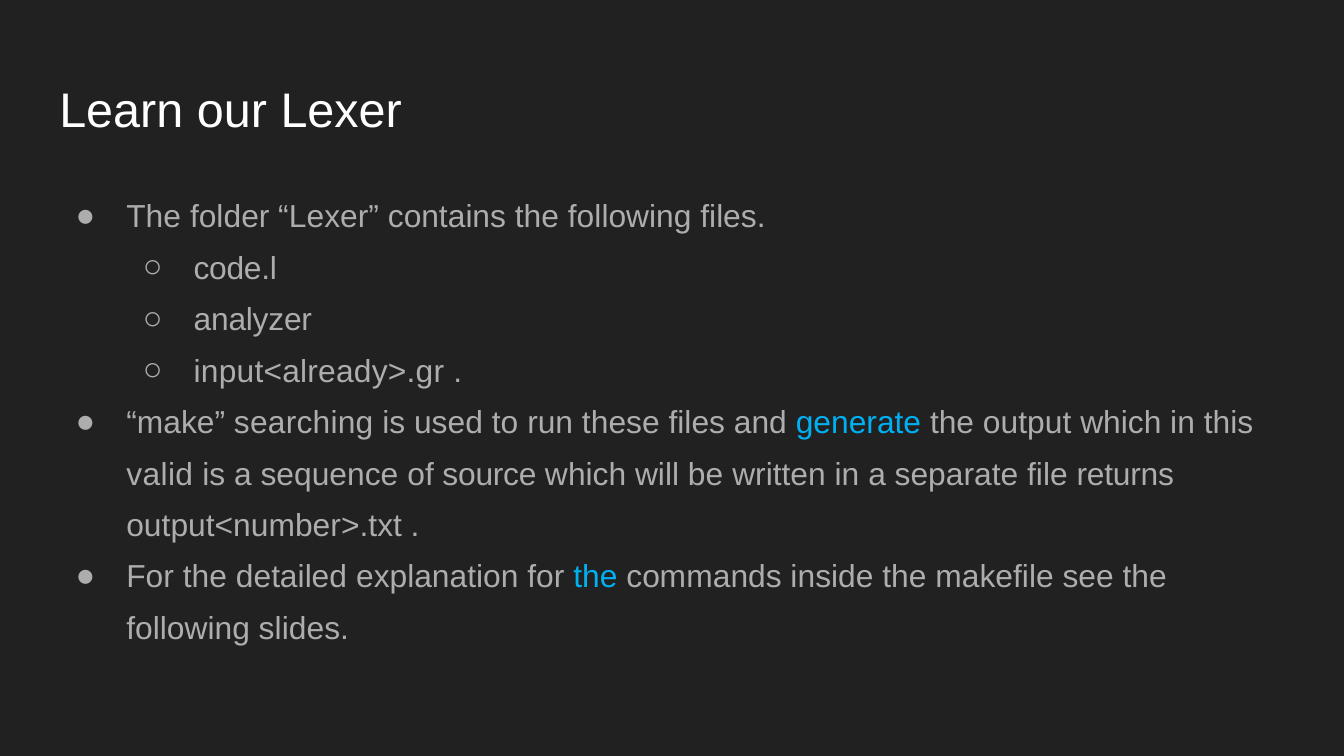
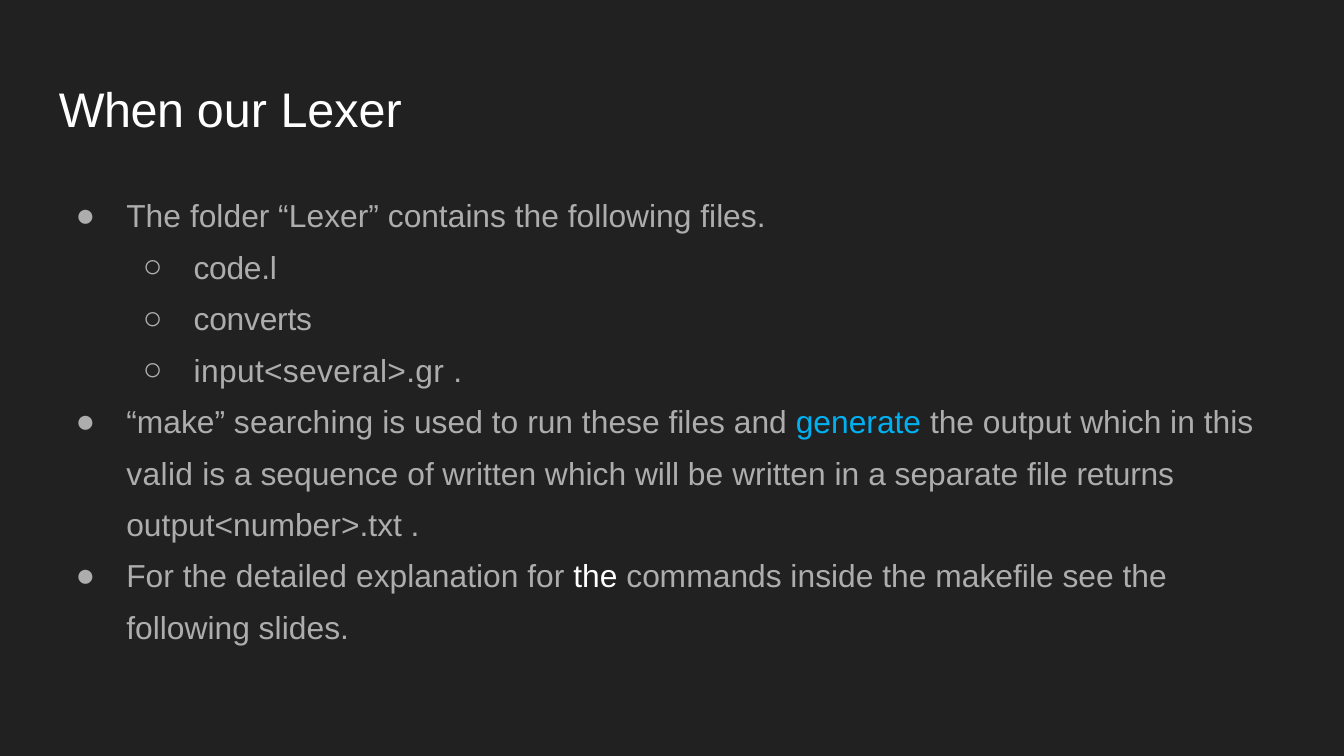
Learn: Learn -> When (122, 111)
analyzer: analyzer -> converts (253, 320)
input<already>.gr: input<already>.gr -> input<several>.gr (319, 372)
of source: source -> written (489, 475)
the colour: light blue -> white (595, 577)
